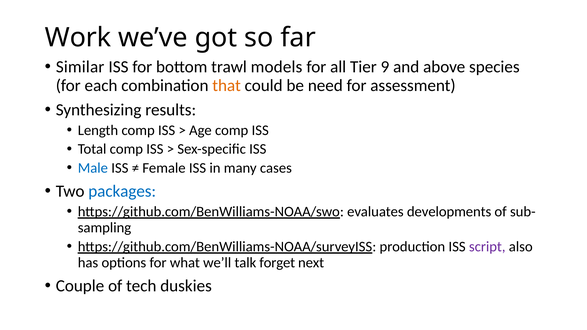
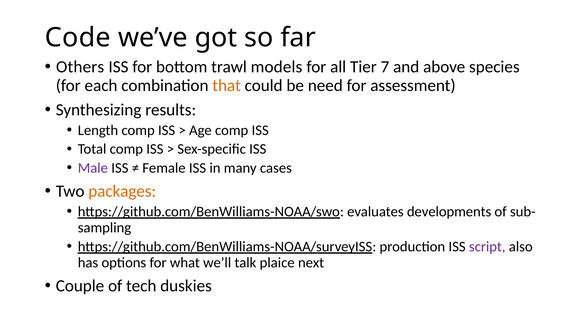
Work: Work -> Code (78, 38)
Similar: Similar -> Others (80, 67)
9: 9 -> 7 (385, 67)
Male colour: blue -> purple (93, 168)
packages colour: blue -> orange (122, 191)
forget: forget -> plaice (277, 263)
